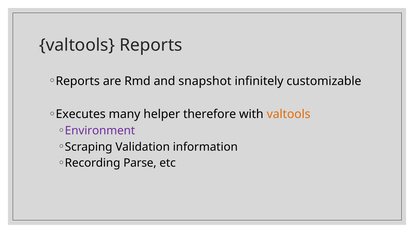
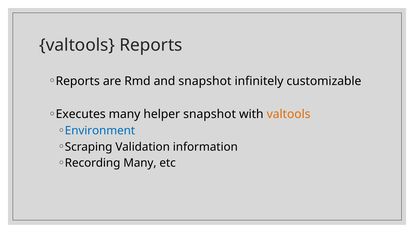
helper therefore: therefore -> snapshot (210, 114)
Environment colour: purple -> blue (100, 131)
Recording Parse: Parse -> Many (140, 163)
